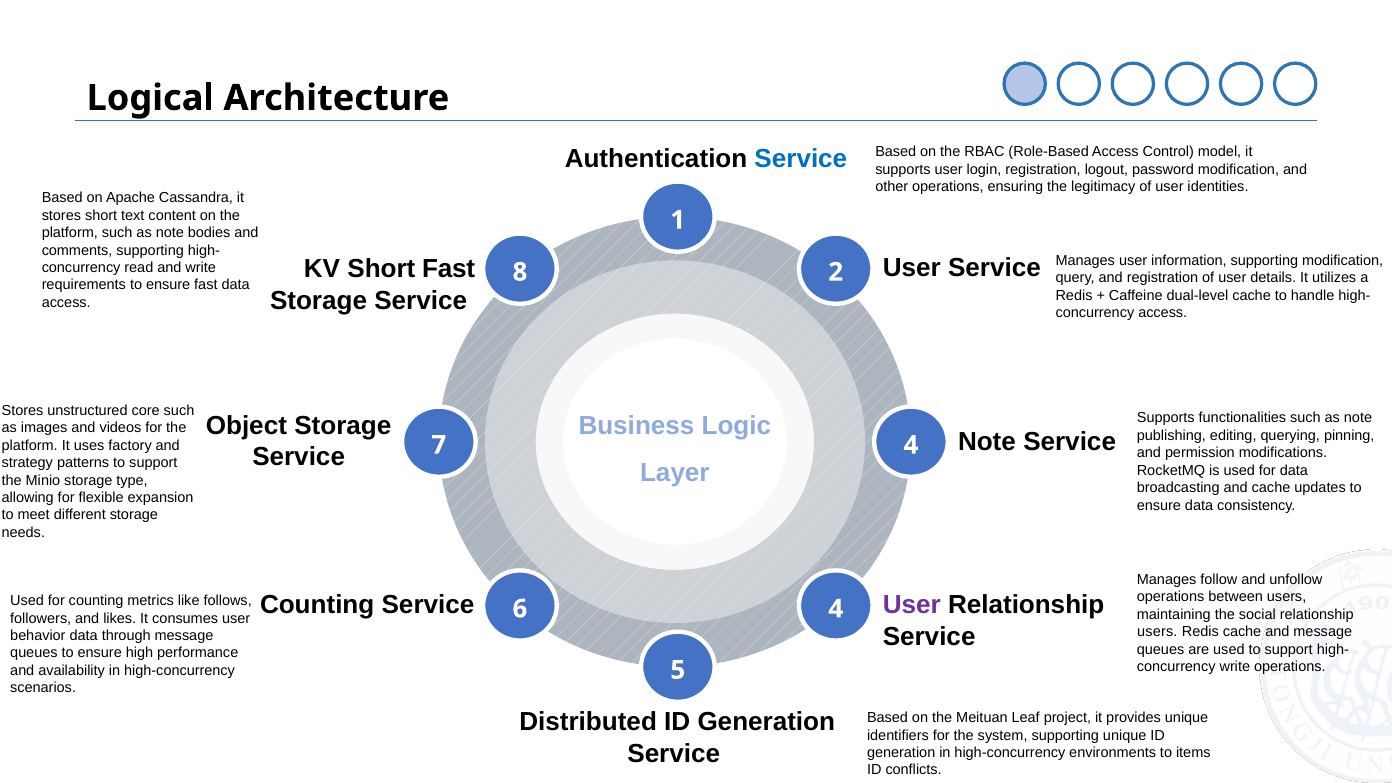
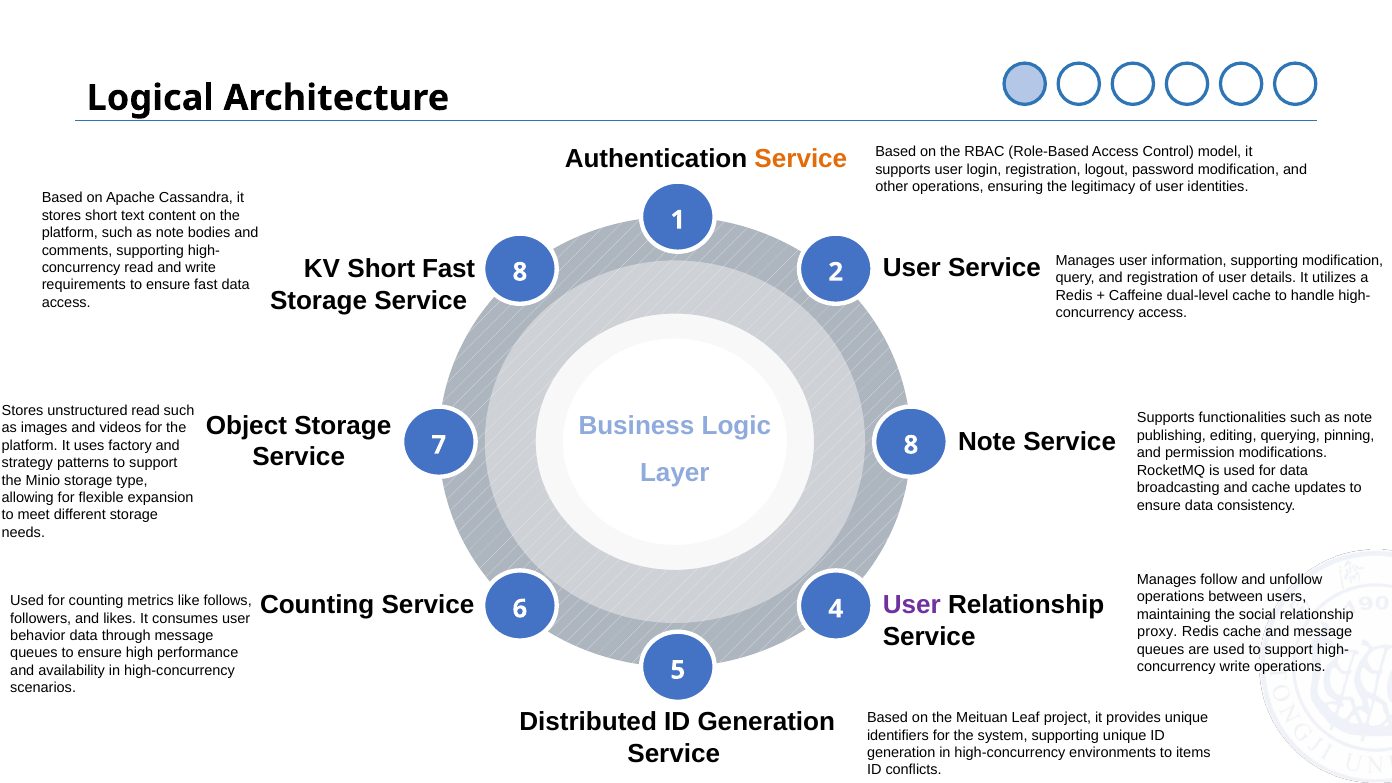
Service colour: blue -> orange (801, 159)
unstructured core: core -> read (146, 411)
7 4: 4 -> 8 (911, 445)
users: users -> proxy (1157, 632)
